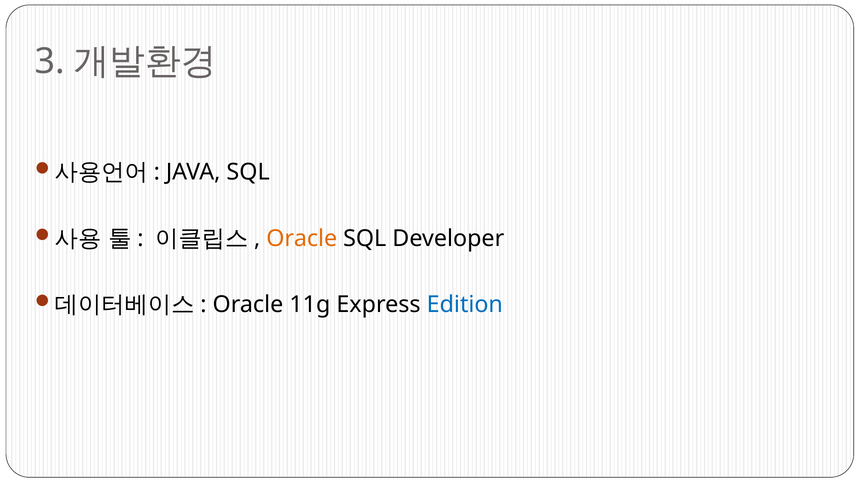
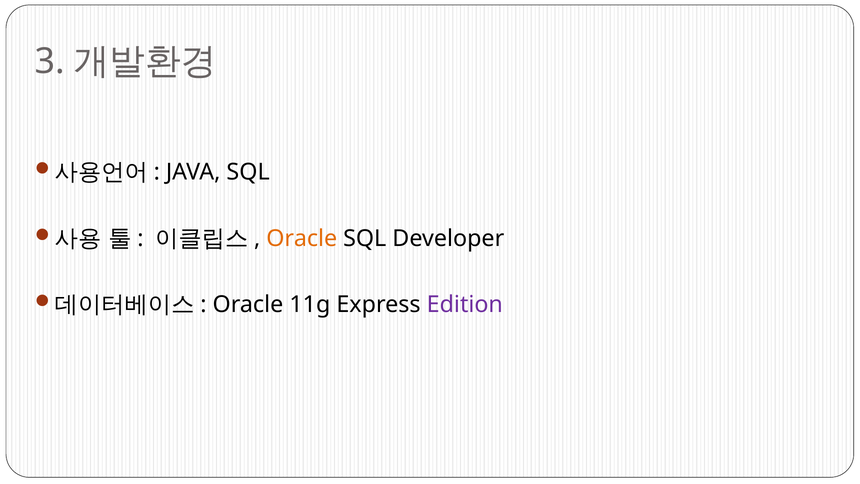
Edition colour: blue -> purple (465, 305)
